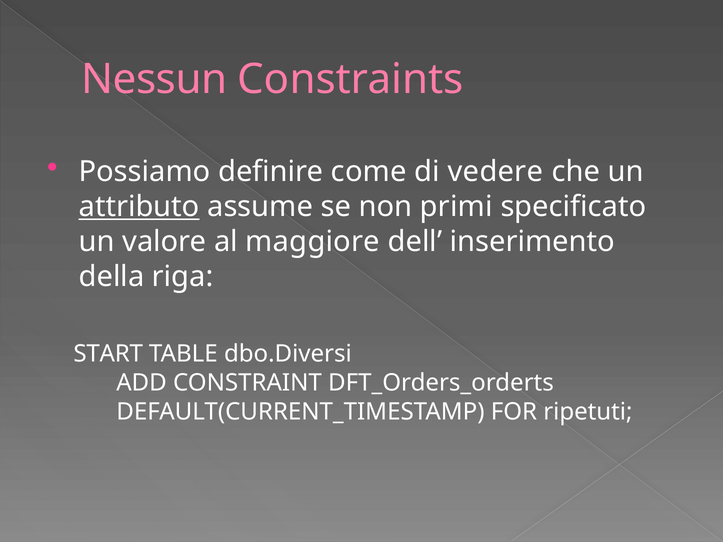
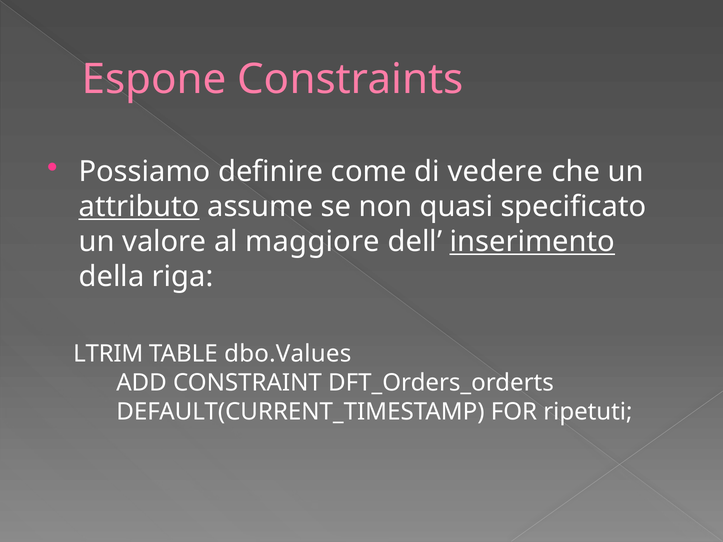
Nessun: Nessun -> Espone (154, 79)
primi: primi -> quasi (456, 207)
inserimento underline: none -> present (532, 242)
START: START -> LTRIM (108, 354)
dbo.Diversi: dbo.Diversi -> dbo.Values (288, 354)
